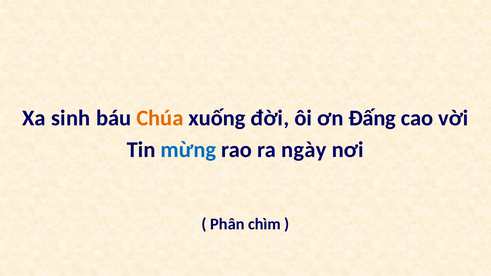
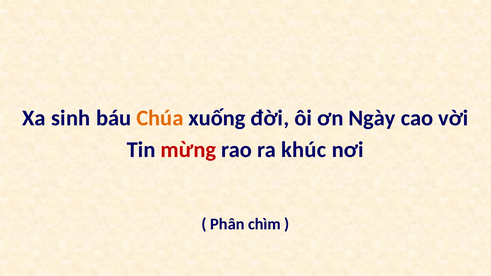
Đấng: Đấng -> Ngày (372, 118)
mừng colour: blue -> red (188, 150)
ngày: ngày -> khúc (304, 150)
